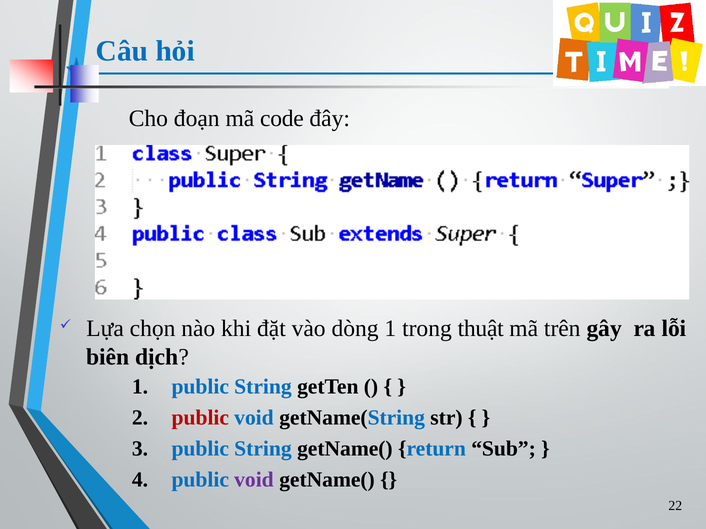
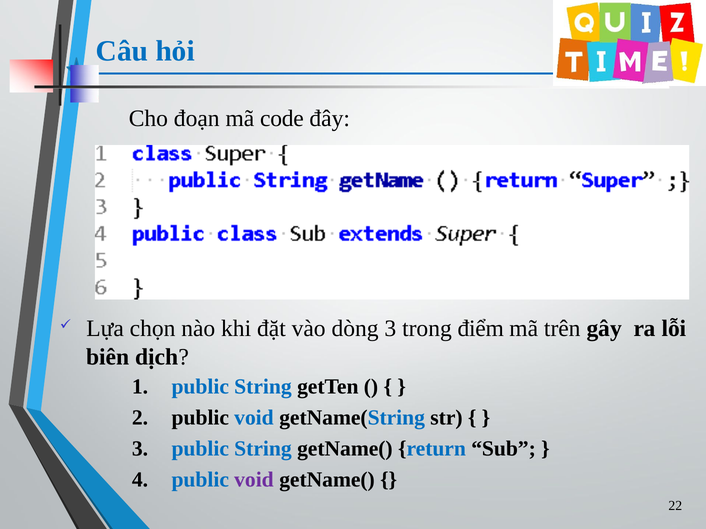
dòng 1: 1 -> 3 (390, 329)
thuật: thuật -> điểm (481, 329)
public colour: red -> black (200, 418)
